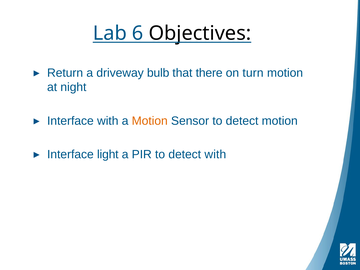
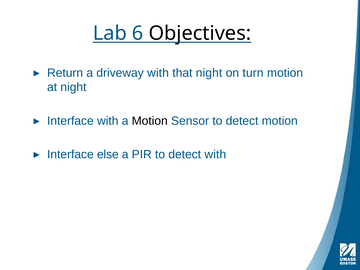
driveway bulb: bulb -> with (158, 73)
that there: there -> night (209, 73)
Motion colour: orange -> black (150, 121)
light: light -> else (108, 154)
